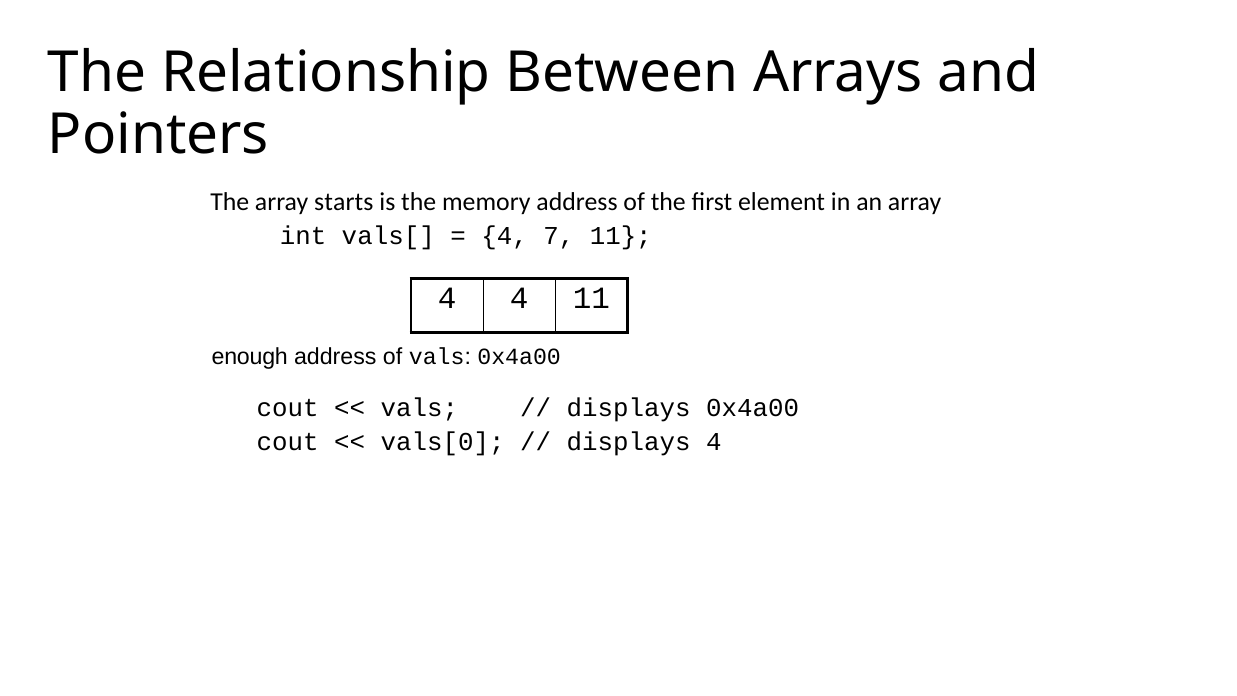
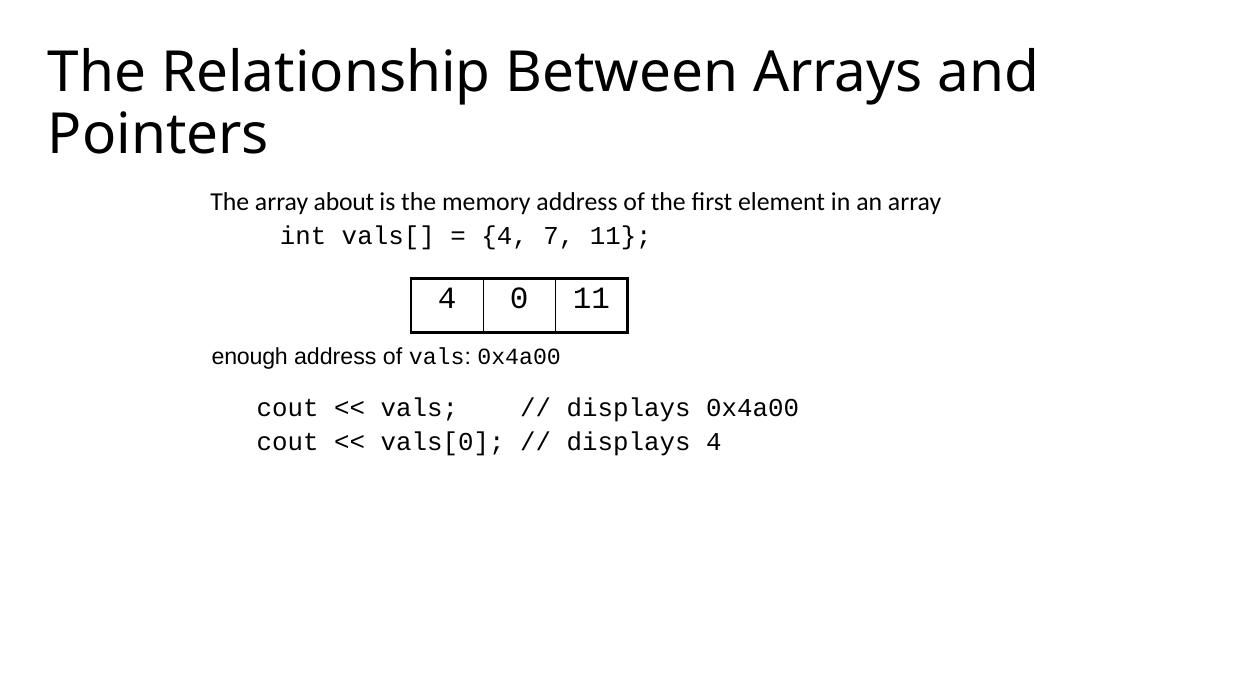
starts: starts -> about (344, 202)
4: 4 -> 0 (519, 298)
